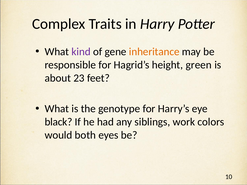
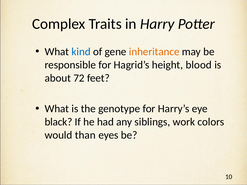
kind colour: purple -> blue (81, 52)
green: green -> blood (199, 65)
23: 23 -> 72 (79, 78)
both: both -> than (85, 135)
